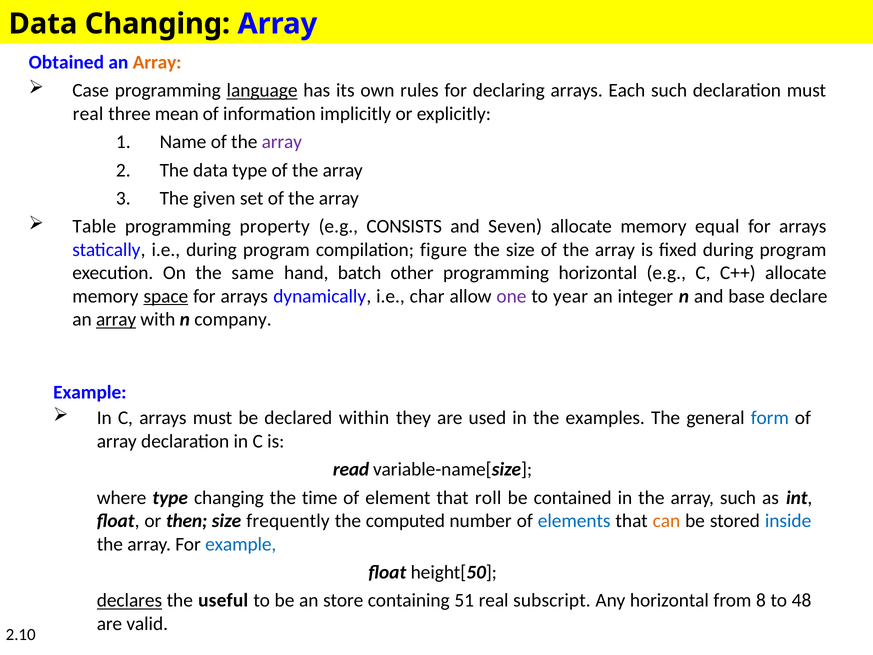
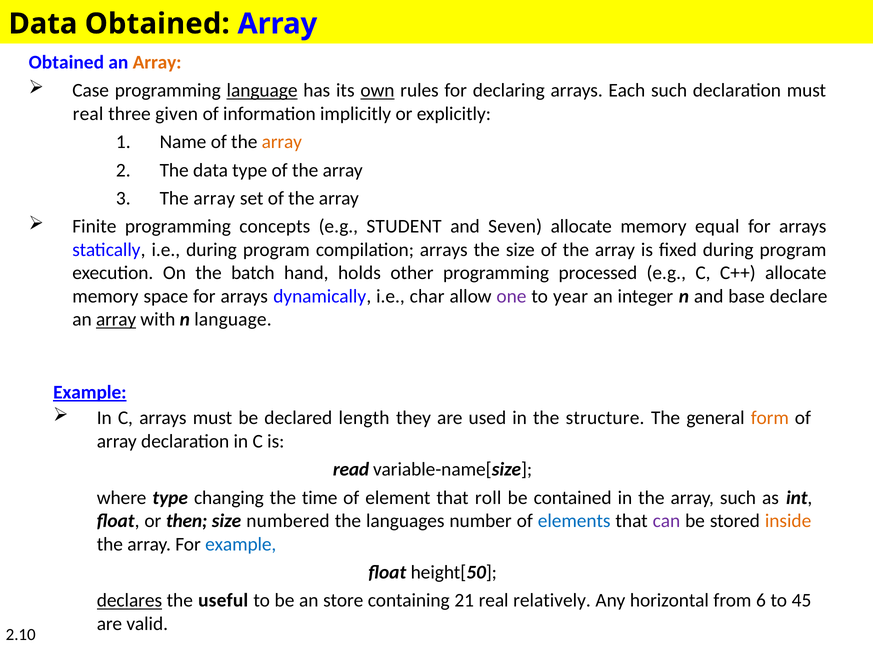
Data Changing: Changing -> Obtained (157, 24)
own underline: none -> present (377, 90)
mean: mean -> given (177, 114)
array colour: purple -> orange (282, 142)
given: given -> array (214, 198)
Table: Table -> Finite (94, 226)
property: property -> concepts (275, 226)
CONSISTS: CONSISTS -> STUDENT (404, 226)
compilation figure: figure -> arrays (444, 250)
same: same -> batch (253, 273)
batch: batch -> holds (359, 273)
programming horizontal: horizontal -> processed (598, 273)
space underline: present -> none (166, 296)
n company: company -> language (233, 319)
Example underline: none -> present (90, 392)
within: within -> length (364, 418)
examples: examples -> structure (605, 418)
form colour: blue -> orange (770, 418)
frequently: frequently -> numbered (288, 521)
computed: computed -> languages (405, 521)
can colour: orange -> purple (666, 521)
inside colour: blue -> orange (788, 521)
51: 51 -> 21 (464, 600)
subscript: subscript -> relatively (552, 600)
8: 8 -> 6 (761, 600)
48: 48 -> 45 (802, 600)
